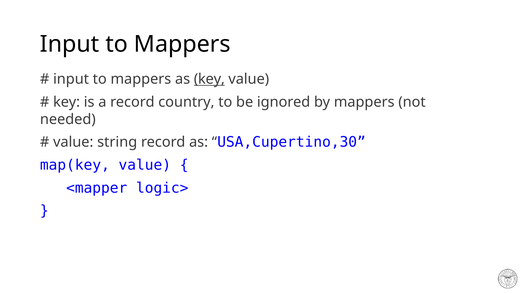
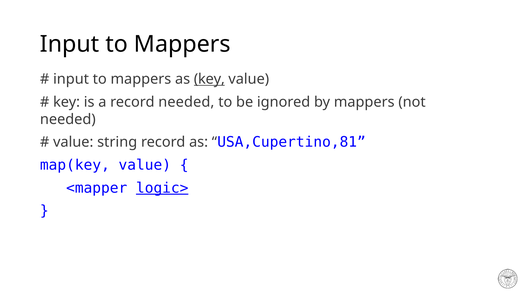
record country: country -> needed (186, 102)
USA,Cupertino,30: USA,Cupertino,30 -> USA,Cupertino,81 (292, 143)
logic> underline: none -> present (162, 188)
